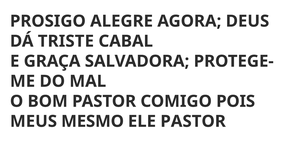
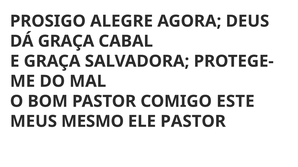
DÁ TRISTE: TRISTE -> GRAÇA (66, 41)
POIS: POIS -> ESTE (235, 102)
